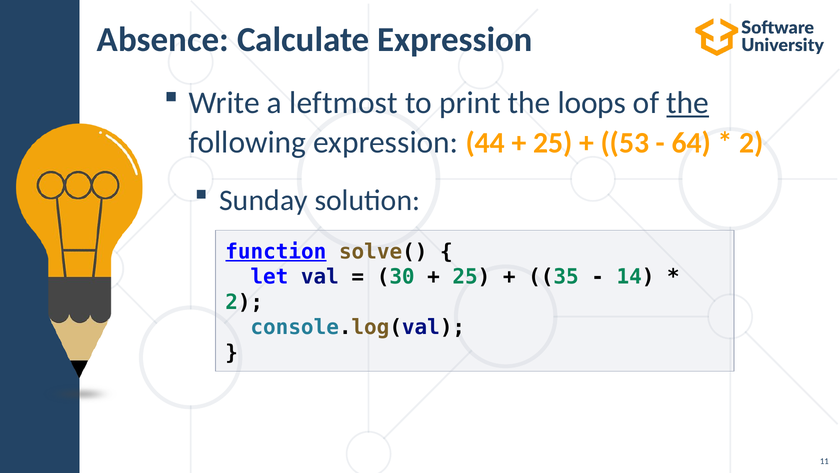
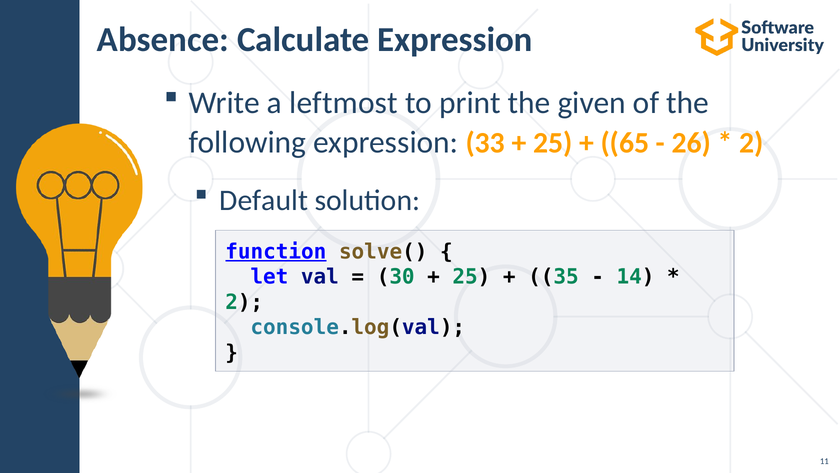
loops: loops -> given (592, 103)
the underline: present -> none (688, 103)
44: 44 -> 33 (485, 143)
53: 53 -> 65 (625, 143)
64: 64 -> 26 (691, 143)
Sunday: Sunday -> Default (264, 200)
